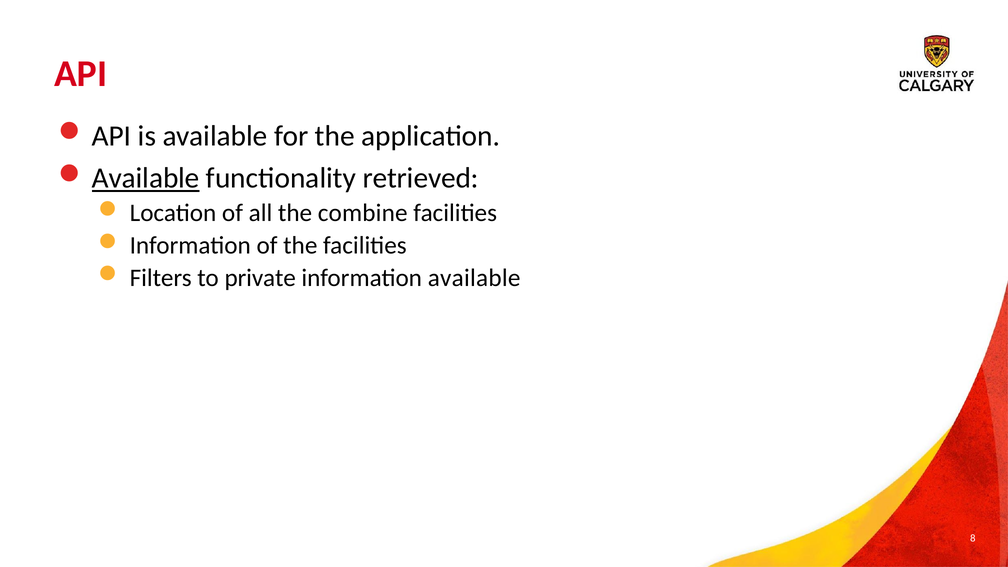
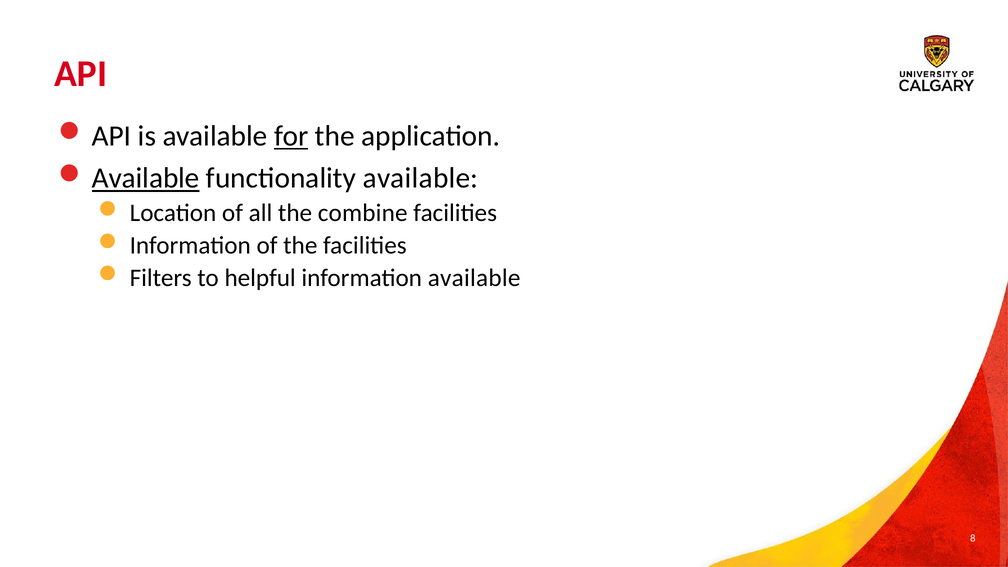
for underline: none -> present (291, 136)
functionality retrieved: retrieved -> available (421, 178)
private: private -> helpful (260, 278)
